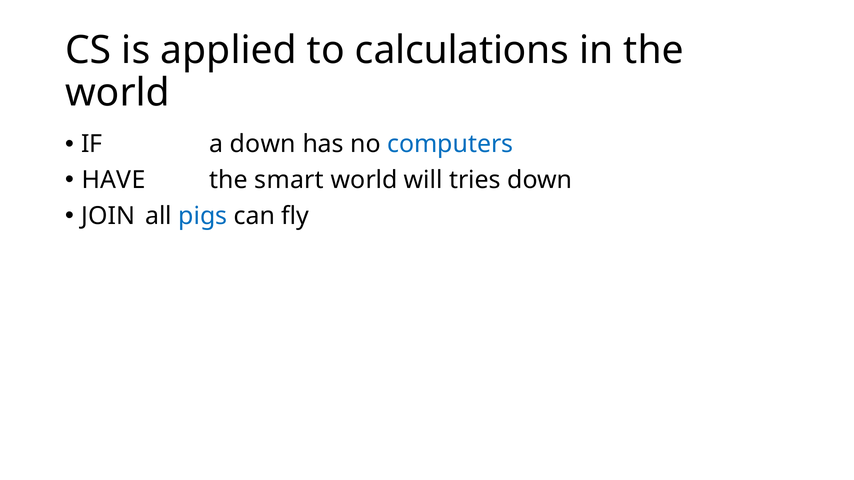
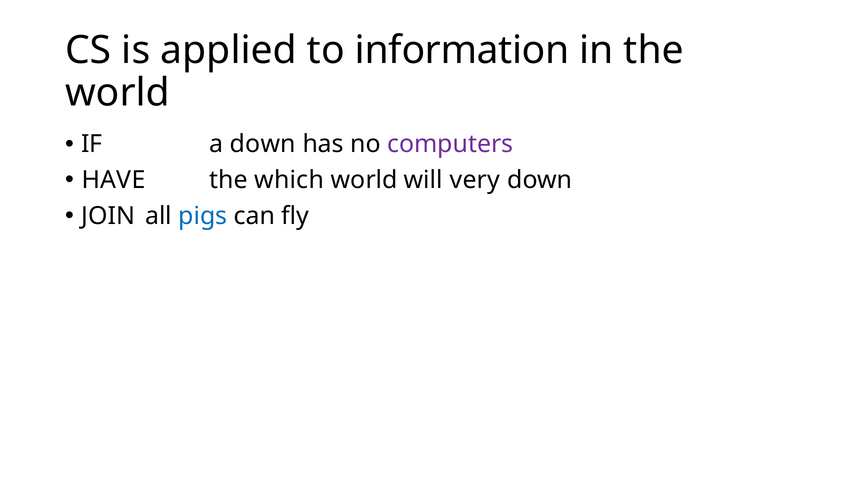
calculations: calculations -> information (462, 51)
computers colour: blue -> purple (450, 144)
smart: smart -> which (289, 180)
tries: tries -> very (475, 180)
